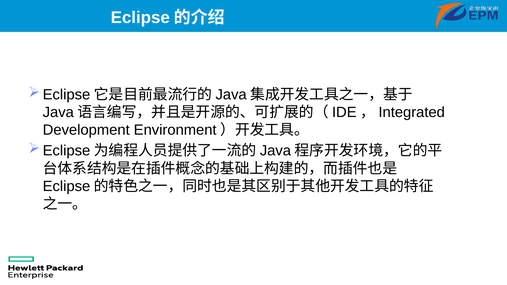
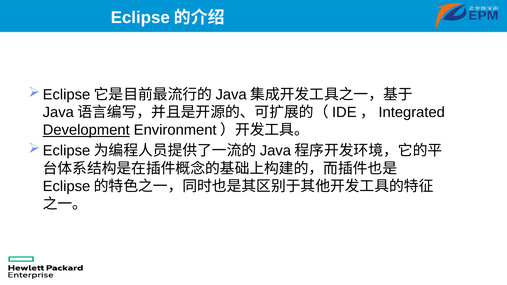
Development underline: none -> present (86, 130)
